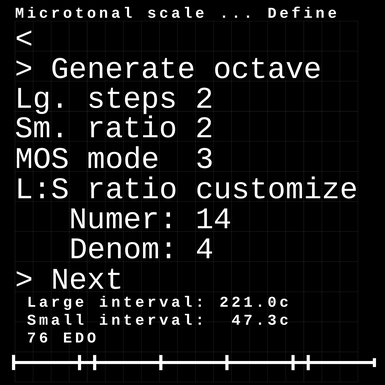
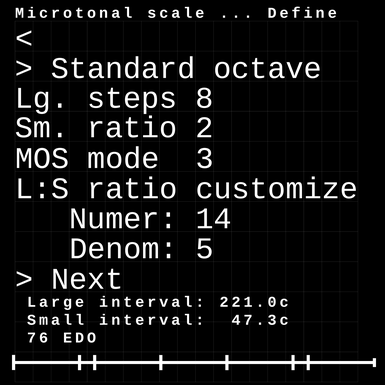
Generate: Generate -> Standard (123, 68)
steps 2: 2 -> 8 (204, 98)
4: 4 -> 5 (205, 248)
